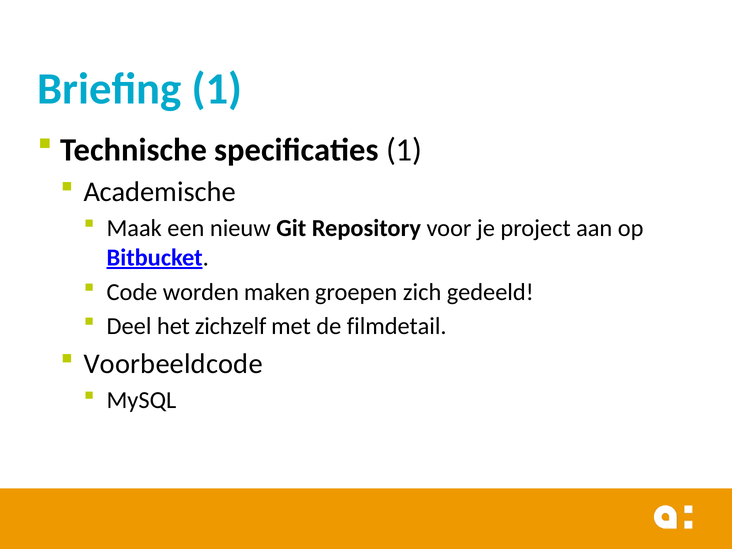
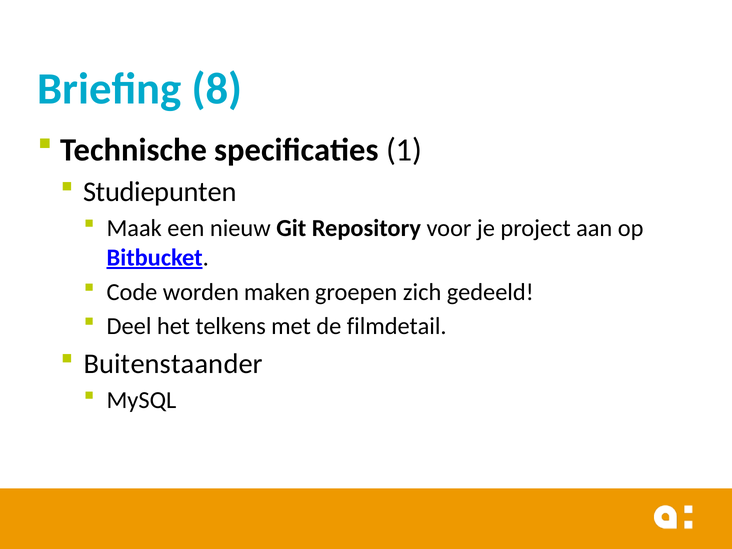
Briefing 1: 1 -> 8 (217, 89)
Academische: Academische -> Studiepunten (160, 192)
zichzelf: zichzelf -> telkens (231, 326)
Voorbeeldcode: Voorbeeldcode -> Buitenstaander (173, 364)
